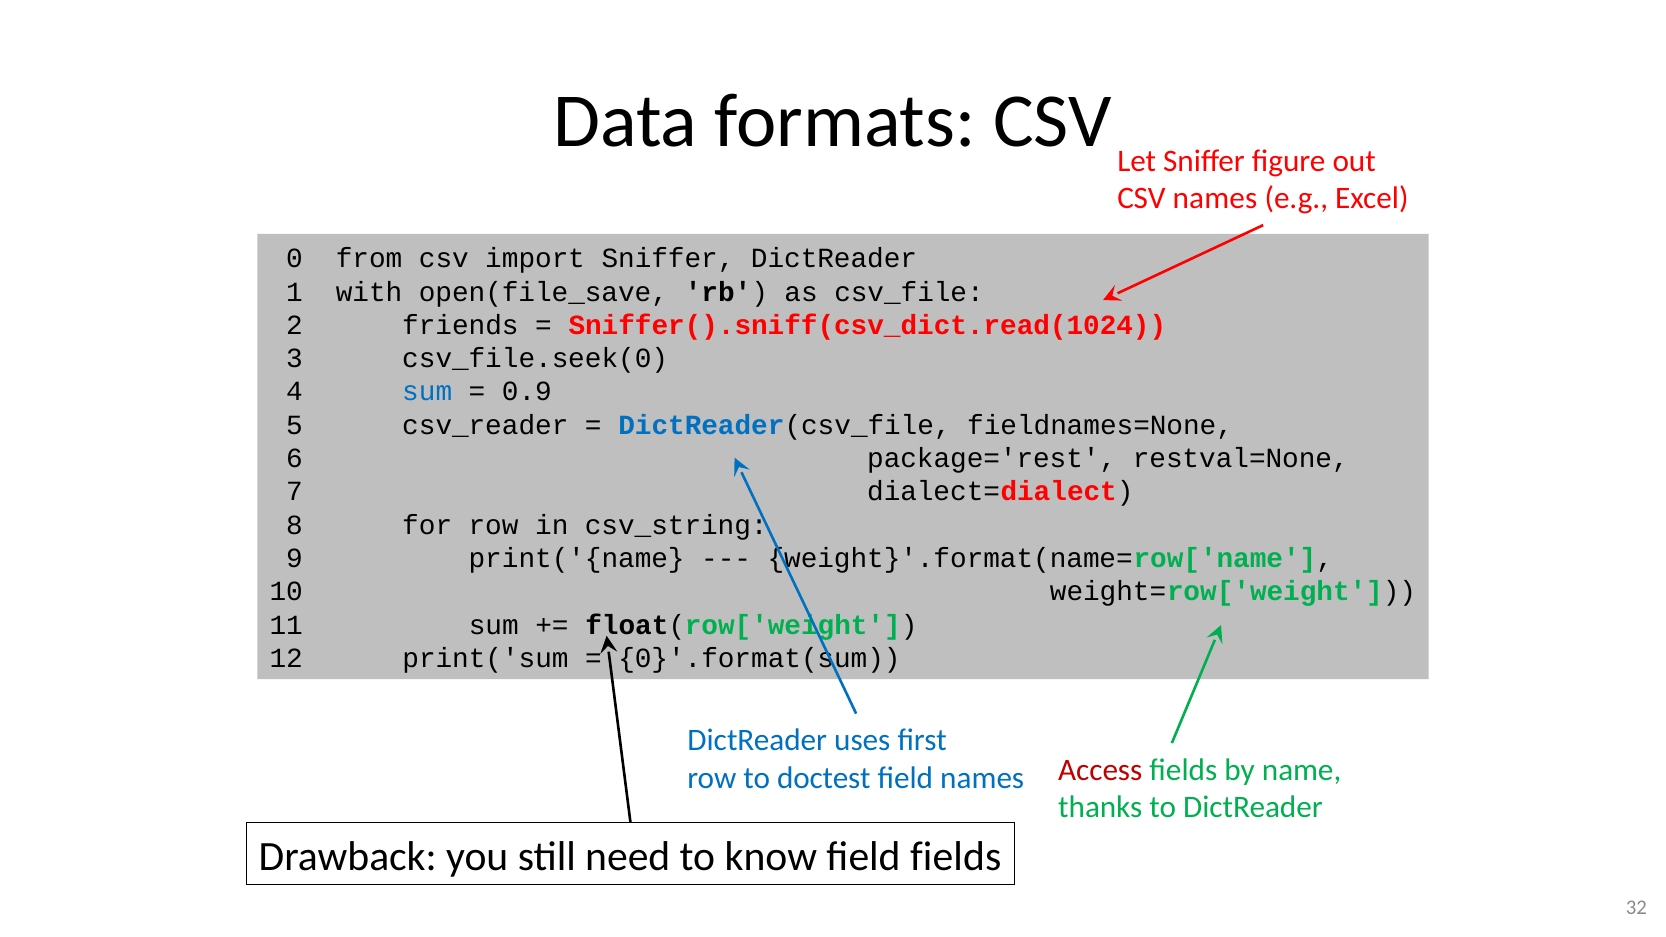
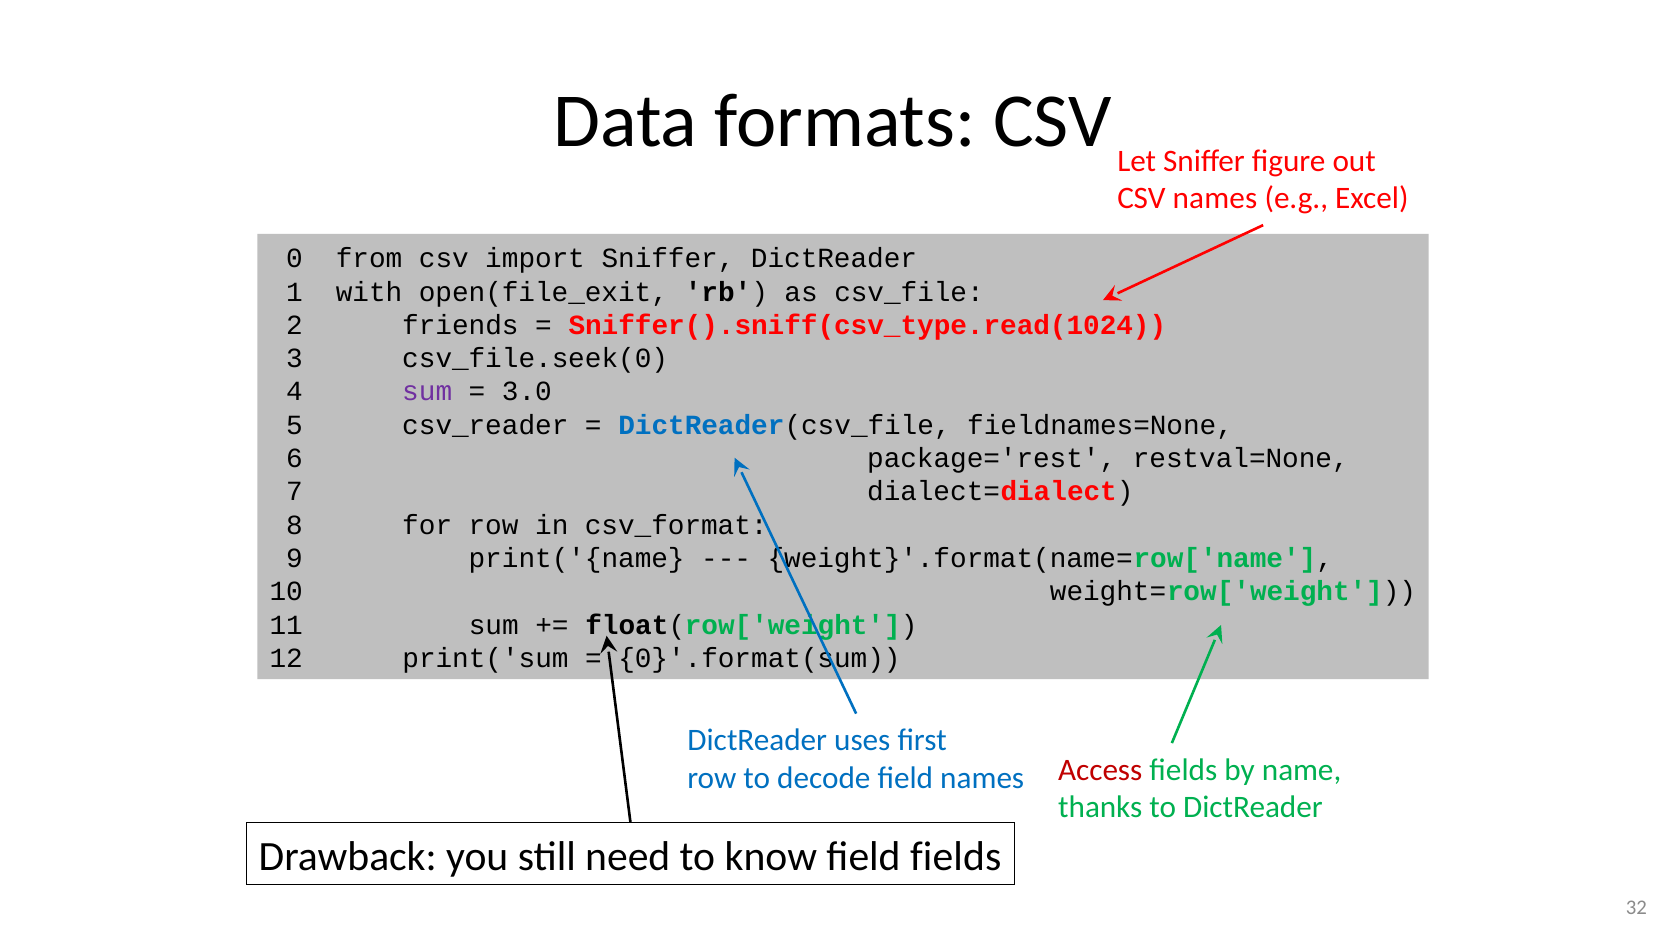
open(file_save: open(file_save -> open(file_exit (543, 292)
Sniffer().sniff(csv_dict.read(1024: Sniffer().sniff(csv_dict.read(1024 -> Sniffer().sniff(csv_type.read(1024 (867, 325)
sum colour: blue -> purple (427, 392)
0.9: 0.9 -> 3.0 (527, 392)
csv_string: csv_string -> csv_format (676, 525)
doctest: doctest -> decode (824, 778)
